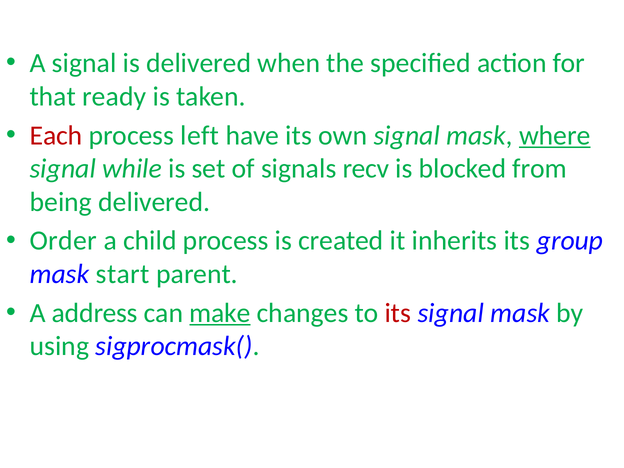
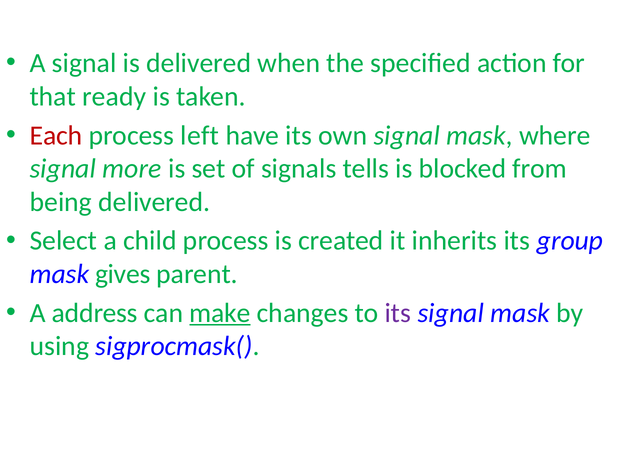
where underline: present -> none (555, 135)
while: while -> more (132, 169)
recv: recv -> tells (366, 169)
Order: Order -> Select (63, 241)
start: start -> gives (123, 274)
its colour: red -> purple (398, 313)
